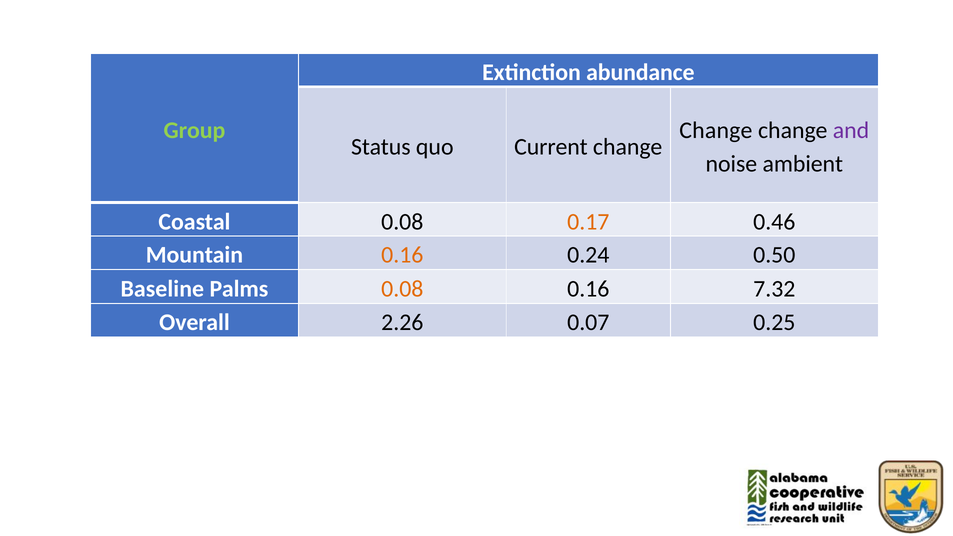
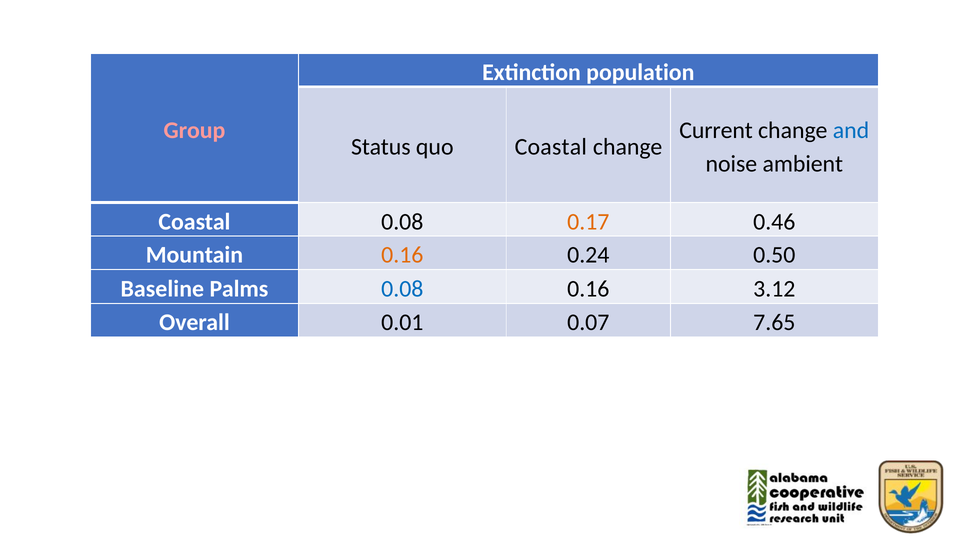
abundance: abundance -> population (640, 73)
Group colour: light green -> pink (194, 130)
Change: Change -> Current (716, 130)
and colour: purple -> blue (851, 130)
quo Current: Current -> Coastal (551, 147)
0.08 colour: orange -> blue (402, 289)
7.32: 7.32 -> 3.12 (774, 289)
2.26: 2.26 -> 0.01 (402, 322)
0.25: 0.25 -> 7.65 (774, 322)
